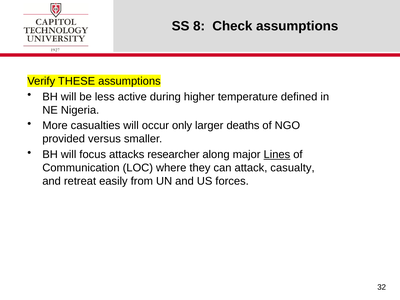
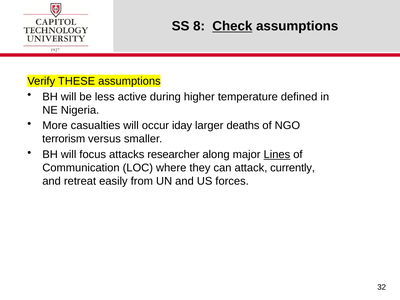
Check underline: none -> present (232, 26)
only: only -> iday (182, 126)
provided: provided -> terrorism (64, 139)
casualty: casualty -> currently (293, 168)
